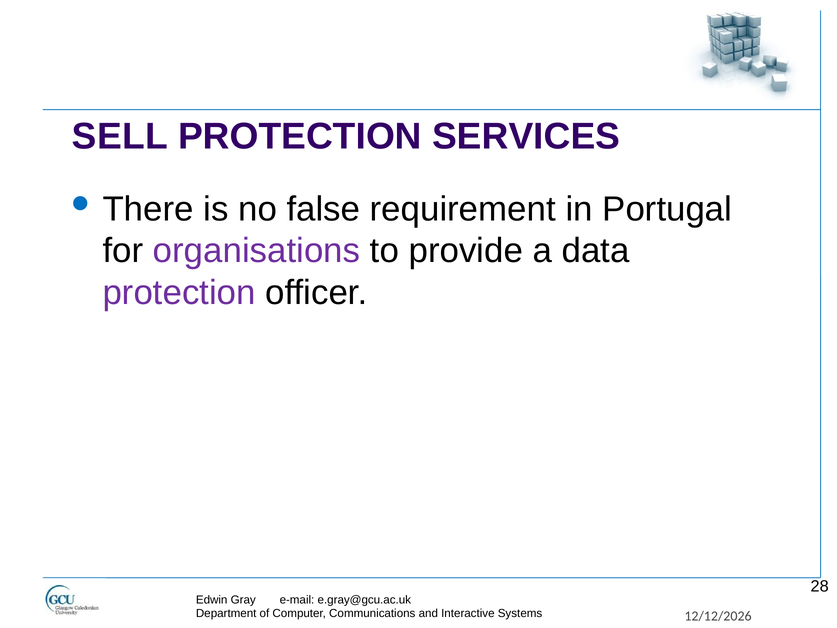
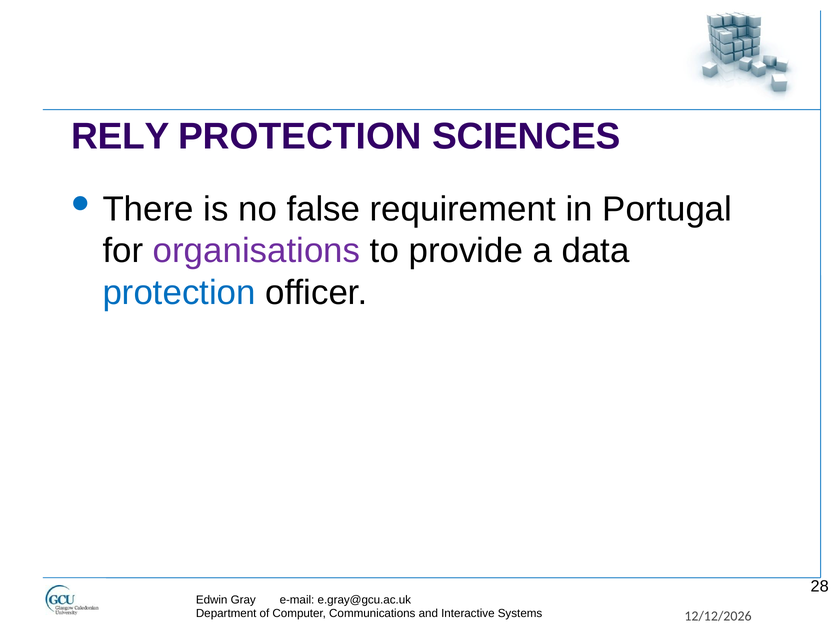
SELL: SELL -> RELY (120, 136)
SERVICES: SERVICES -> SCIENCES (526, 136)
protection colour: purple -> blue (179, 293)
